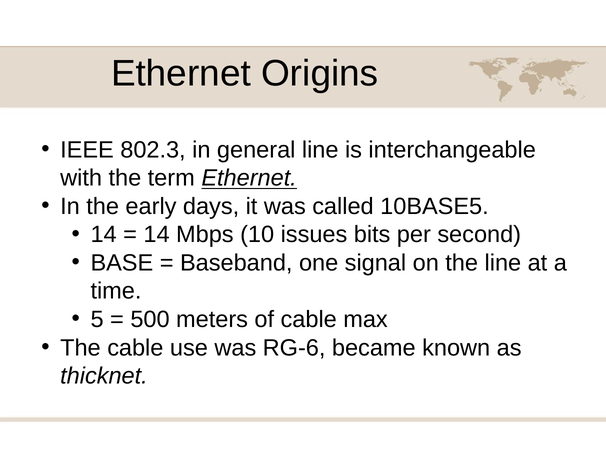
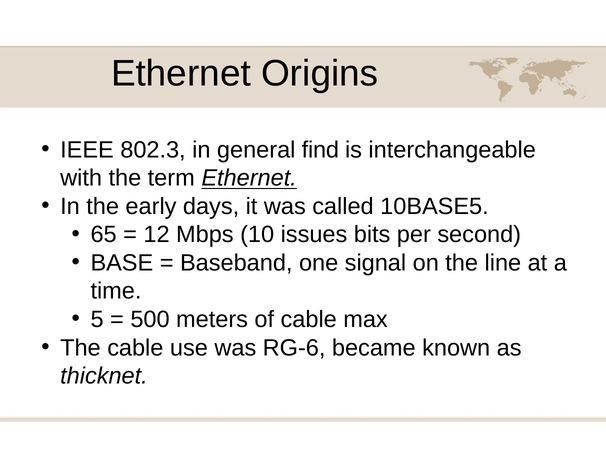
general line: line -> find (320, 150)
14: 14 -> 65 (104, 235)
14: 14 -> 12 (157, 235)
